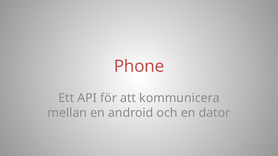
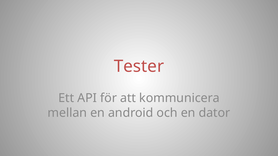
Phone: Phone -> Tester (139, 67)
